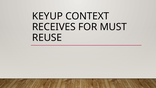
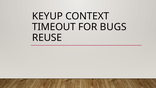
RECEIVES: RECEIVES -> TIMEOUT (54, 27)
MUST: MUST -> BUGS (113, 27)
